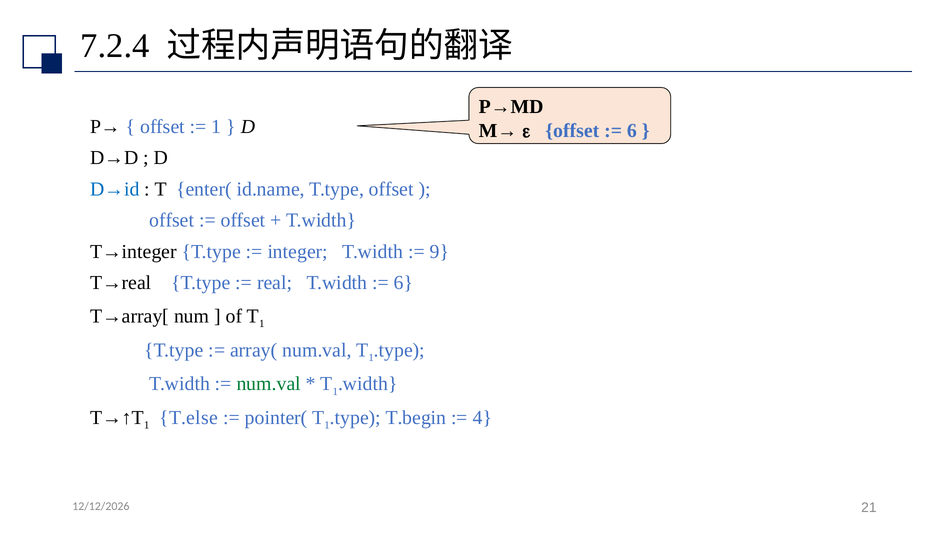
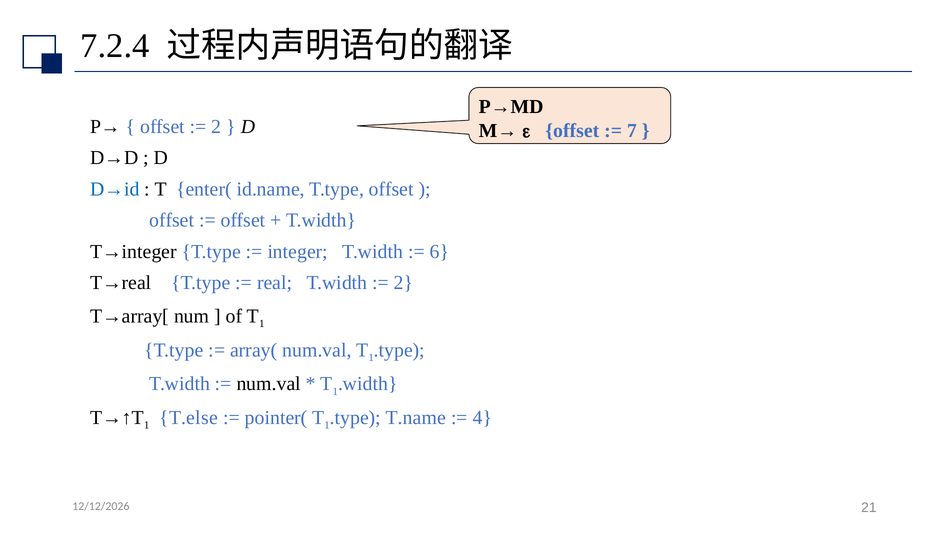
1: 1 -> 2 (216, 126)
6: 6 -> 7 (632, 131)
9: 9 -> 6 (439, 251)
6: 6 -> 2 (404, 283)
num.val colour: green -> black (269, 384)
T.begin: T.begin -> T.name (416, 418)
